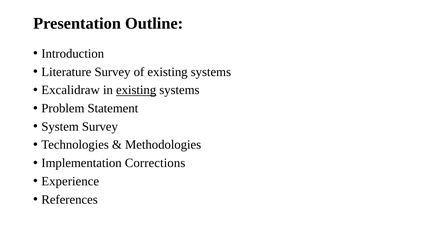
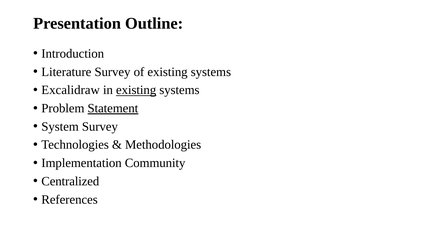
Statement underline: none -> present (113, 108)
Corrections: Corrections -> Community (155, 163)
Experience: Experience -> Centralized (70, 181)
